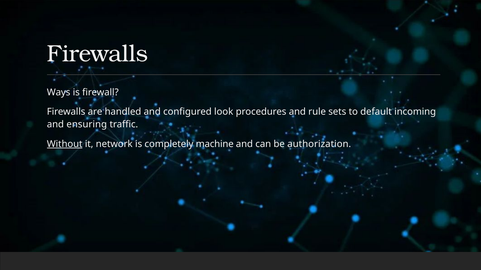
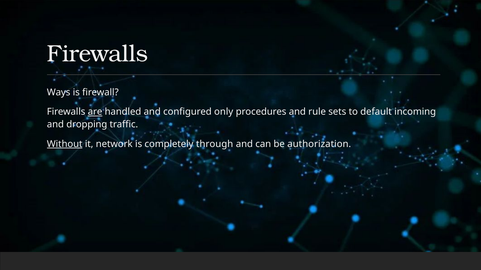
are underline: none -> present (95, 112)
look: look -> only (224, 112)
ensuring: ensuring -> dropping (87, 125)
machine: machine -> through (215, 144)
